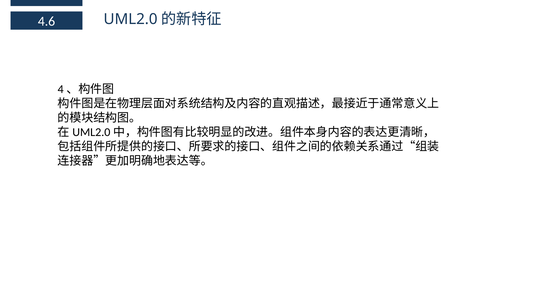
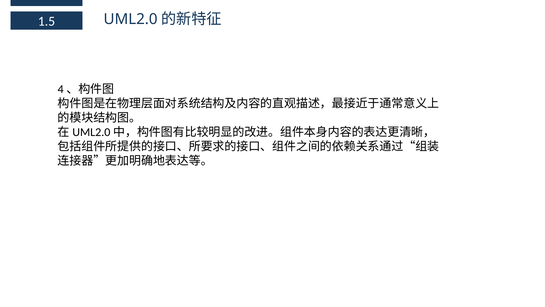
4.6: 4.6 -> 1.5 (47, 21)
